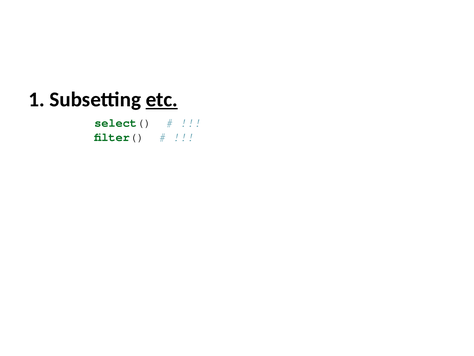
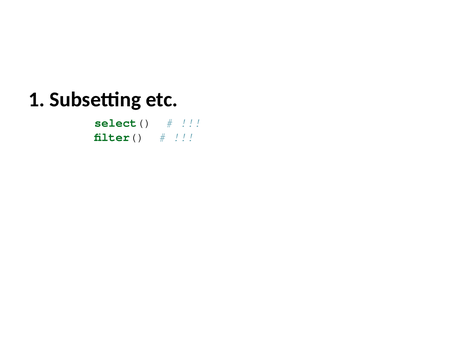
etc underline: present -> none (162, 99)
